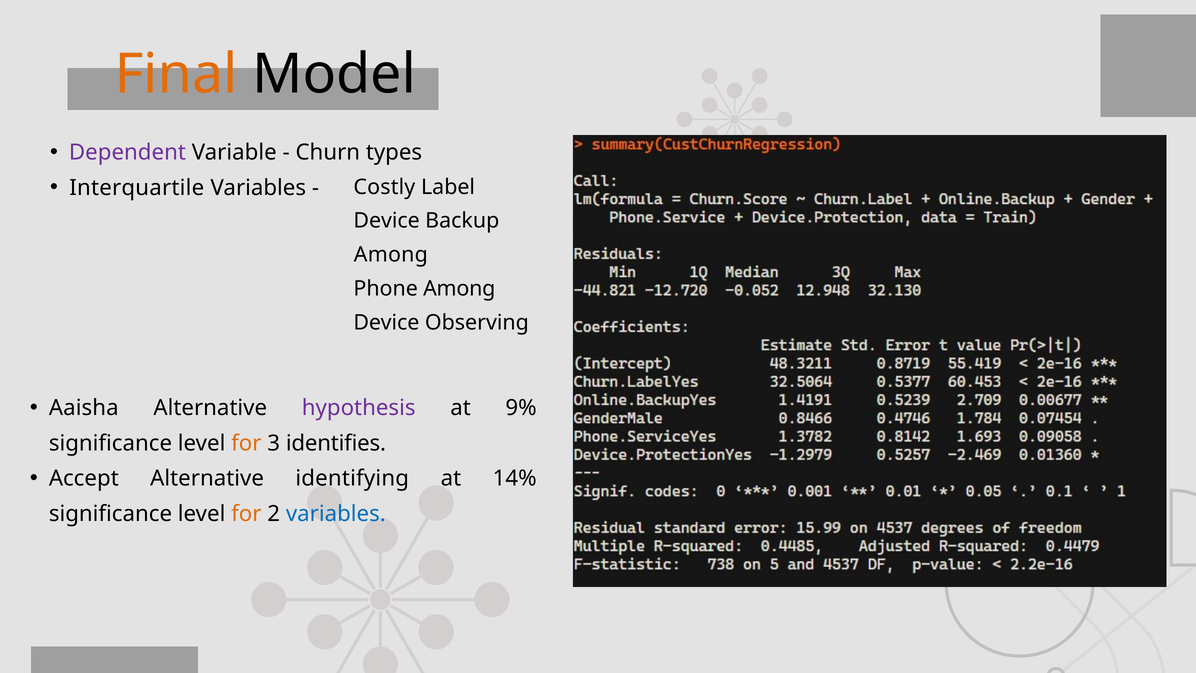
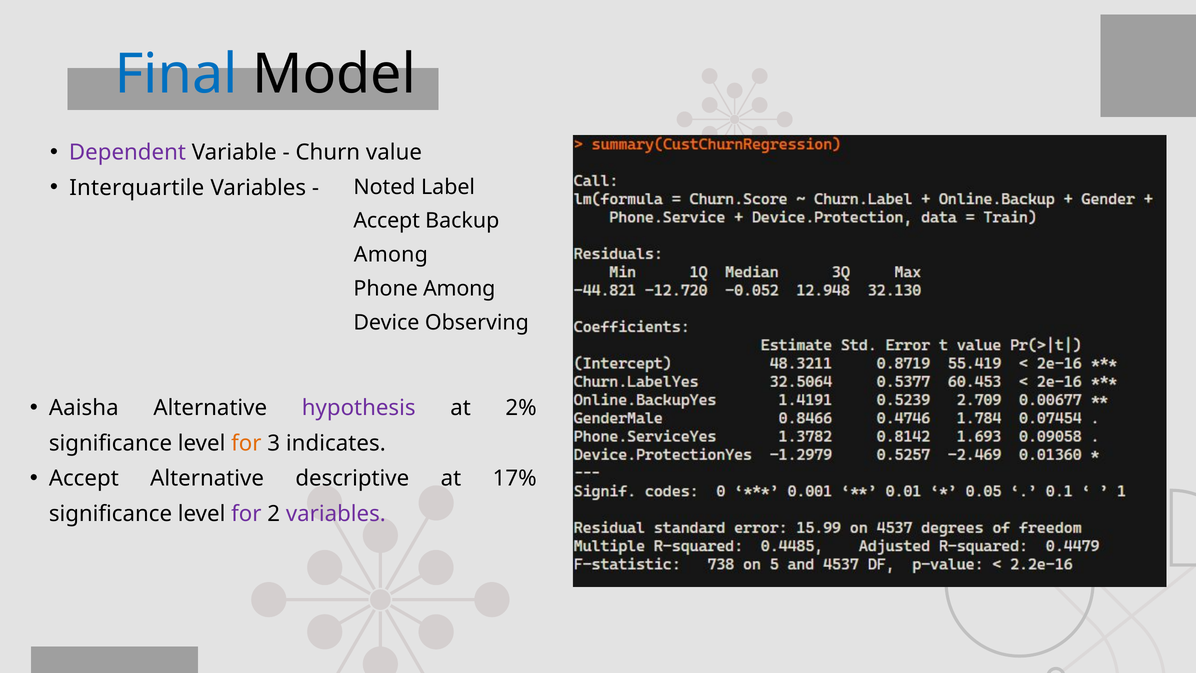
Final colour: orange -> blue (176, 74)
types: types -> value (394, 153)
Costly: Costly -> Noted (384, 187)
Device: Device -> Accept (387, 221)
9%: 9% -> 2% (521, 408)
identifies: identifies -> indicates (336, 443)
identifying: identifying -> descriptive (352, 478)
14%: 14% -> 17% (515, 478)
for colour: orange -> purple (246, 514)
variables colour: blue -> purple (336, 514)
